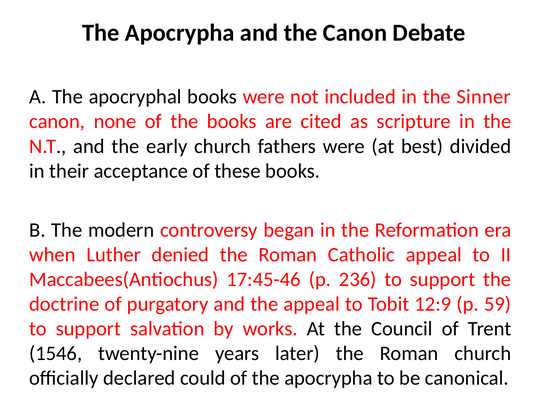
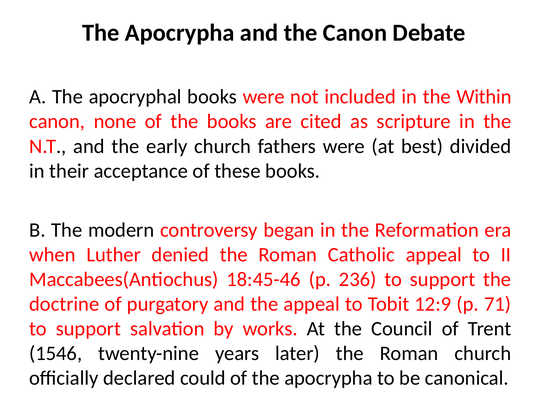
Sinner: Sinner -> Within (484, 97)
17:45-46: 17:45-46 -> 18:45-46 (264, 279)
59: 59 -> 71 (498, 304)
